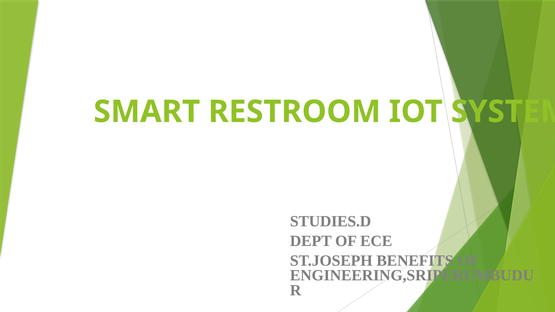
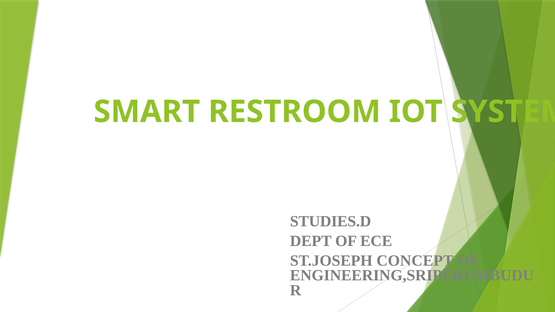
BENEFITS: BENEFITS -> CONCEPT (415, 261)
